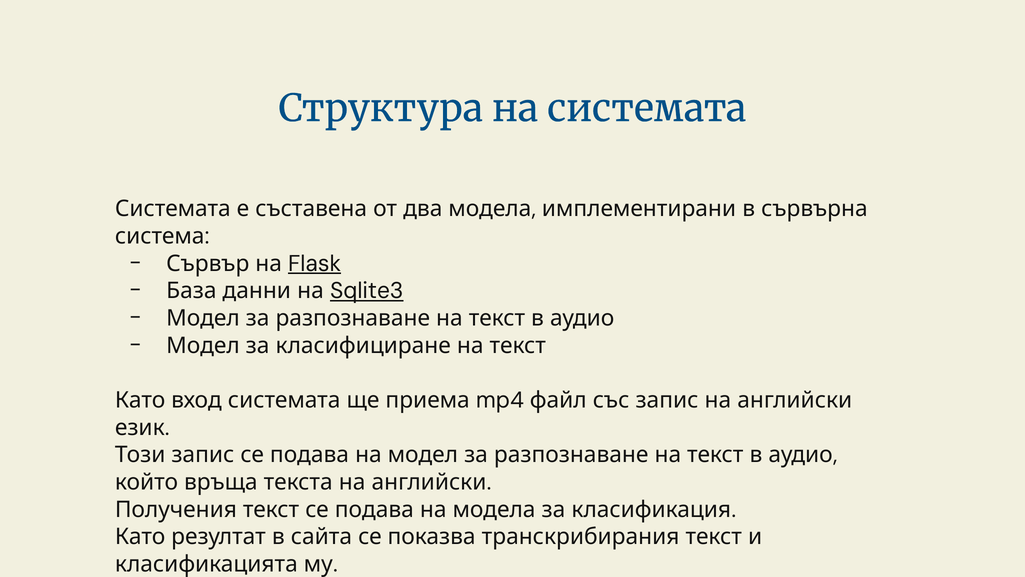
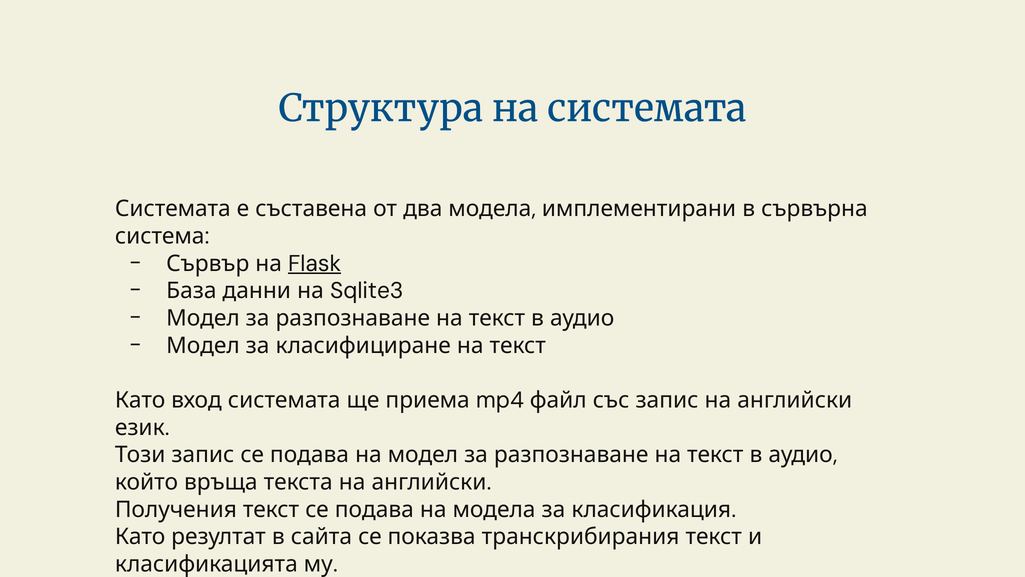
Sqlite3 underline: present -> none (367, 291)
